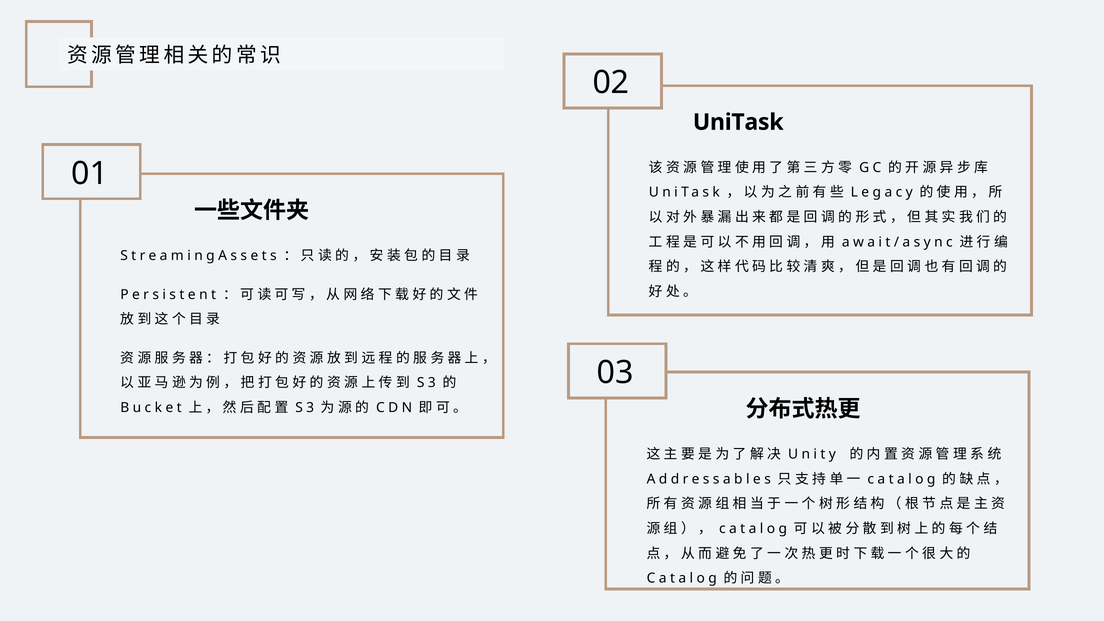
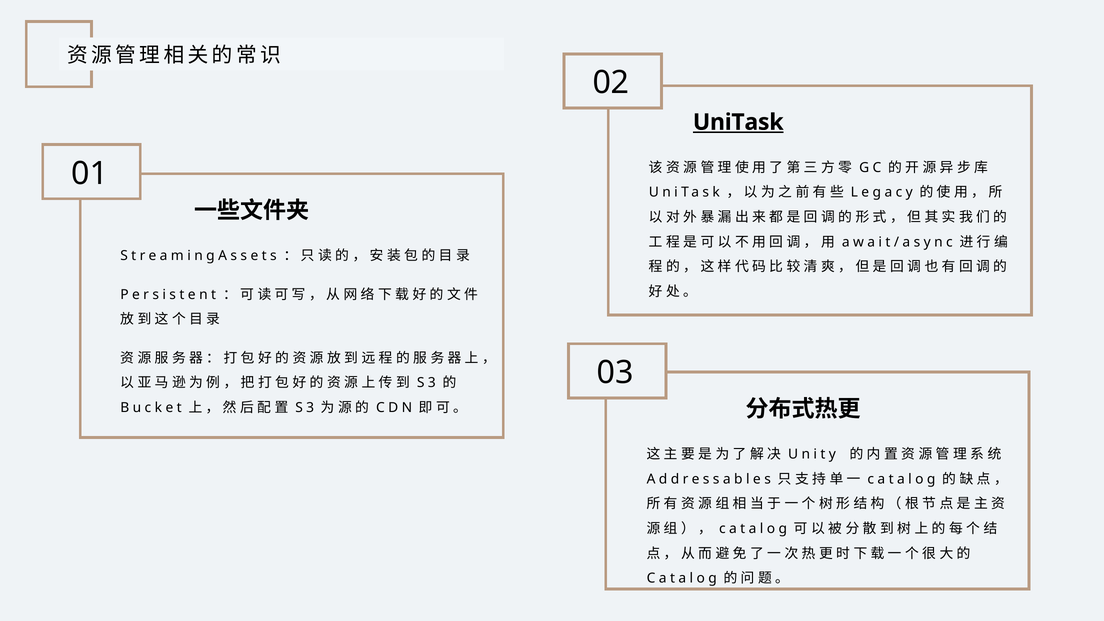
UniTask underline: none -> present (738, 122)
